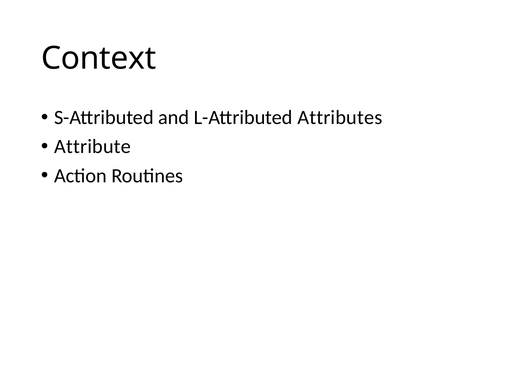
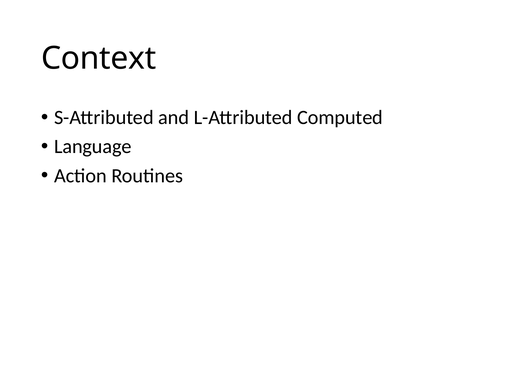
Attributes: Attributes -> Computed (340, 117)
Attribute: Attribute -> Language (93, 146)
